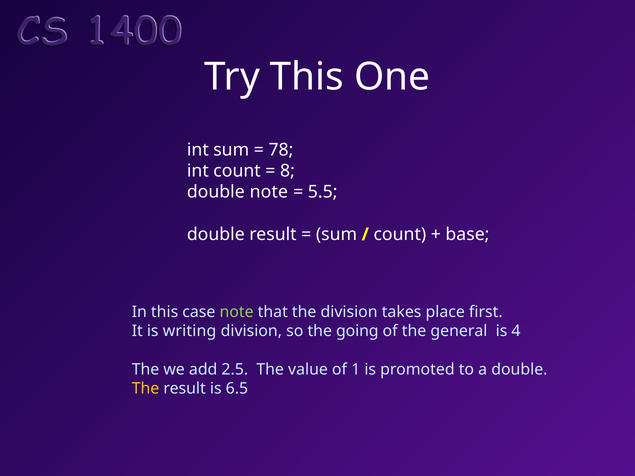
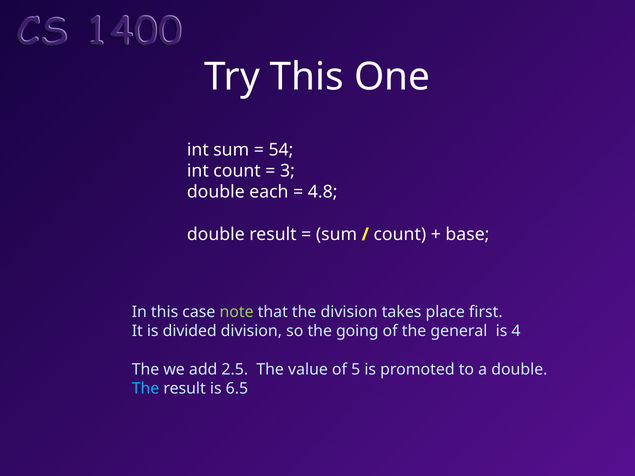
78: 78 -> 54 (281, 150)
8: 8 -> 3 (287, 171)
double note: note -> each (269, 192)
5.5: 5.5 -> 4.8 (323, 192)
writing: writing -> divided (190, 331)
1: 1 -> 5 (356, 369)
The colour: yellow -> light blue (146, 389)
